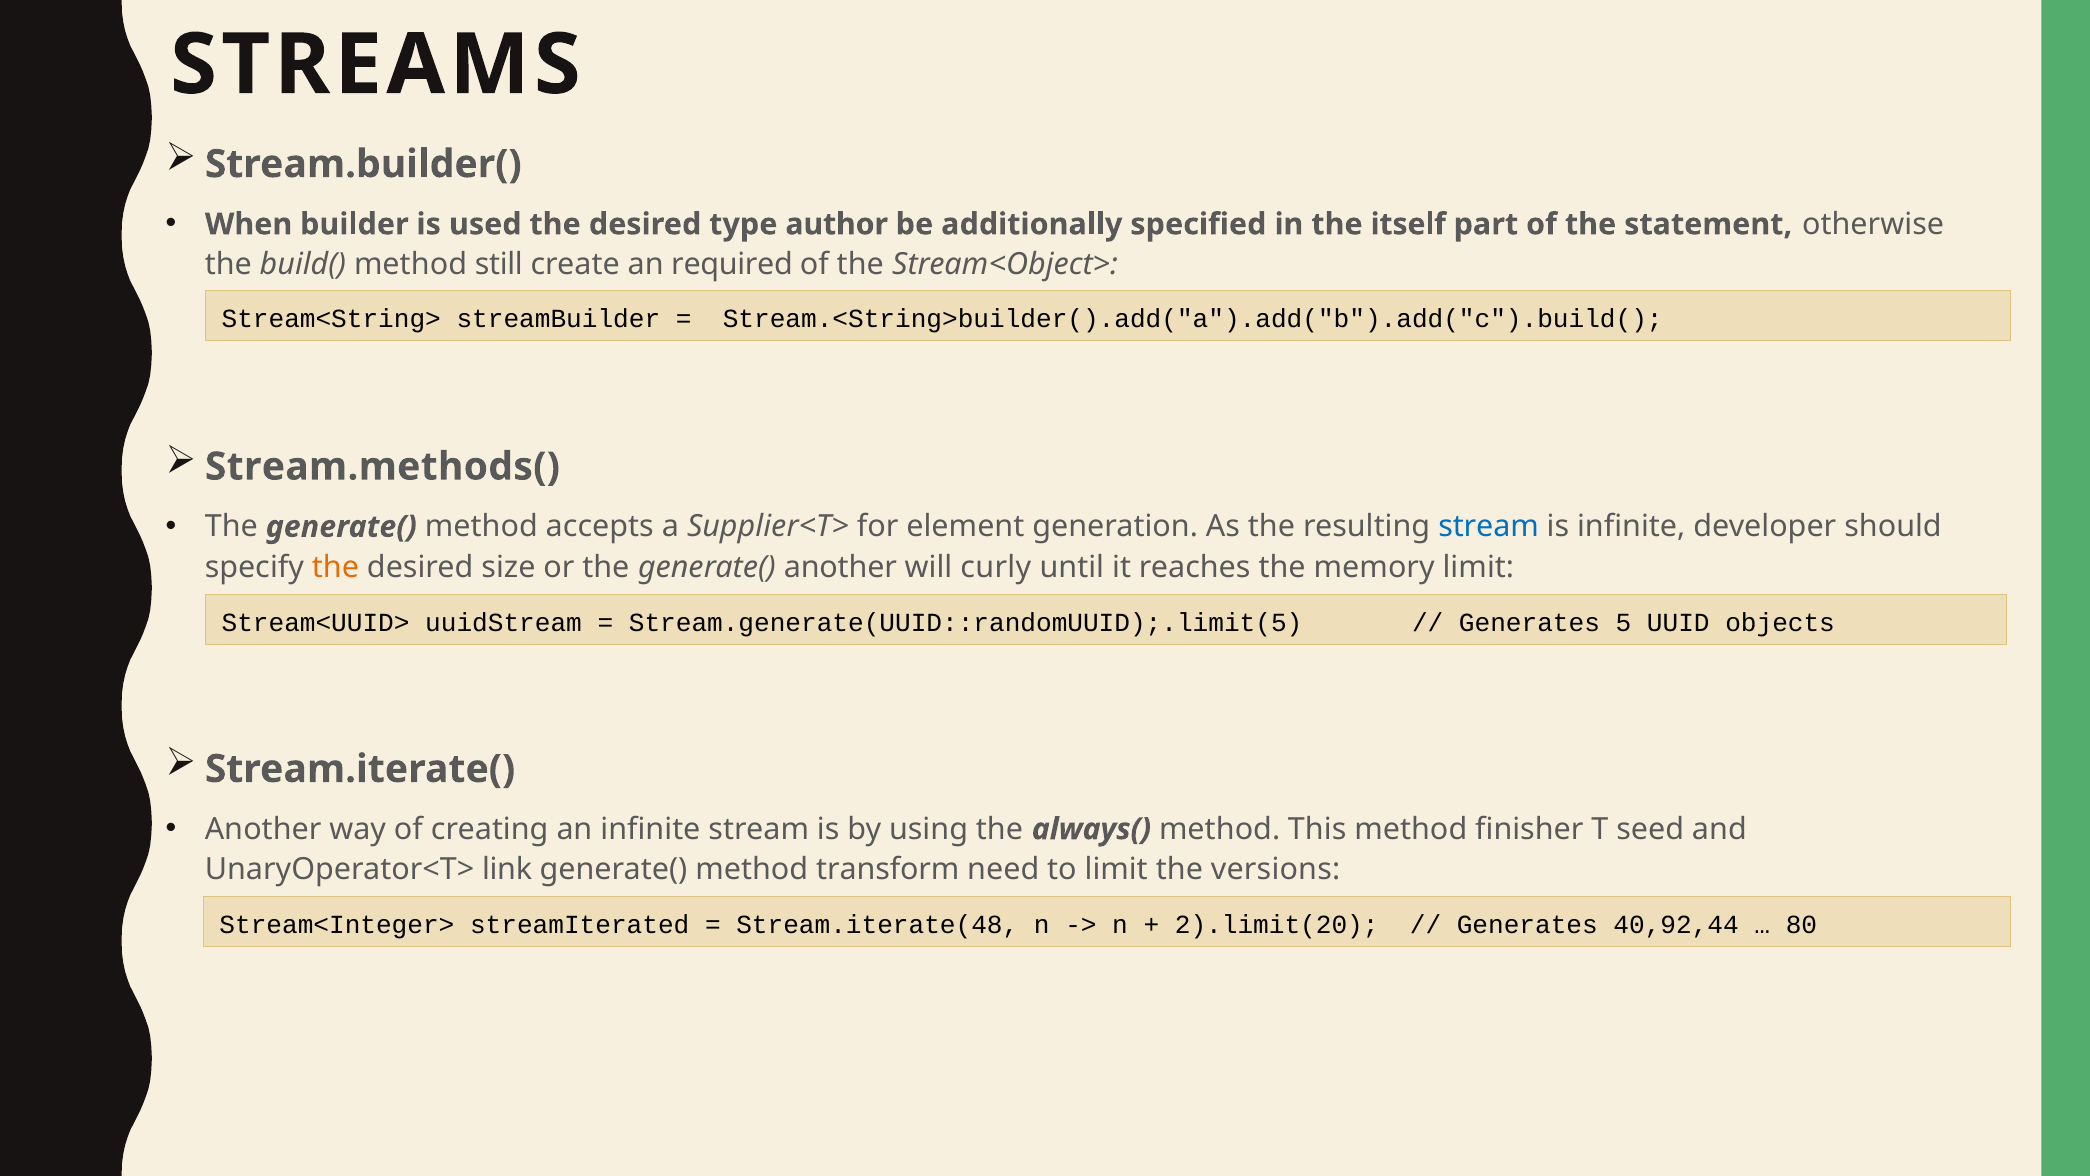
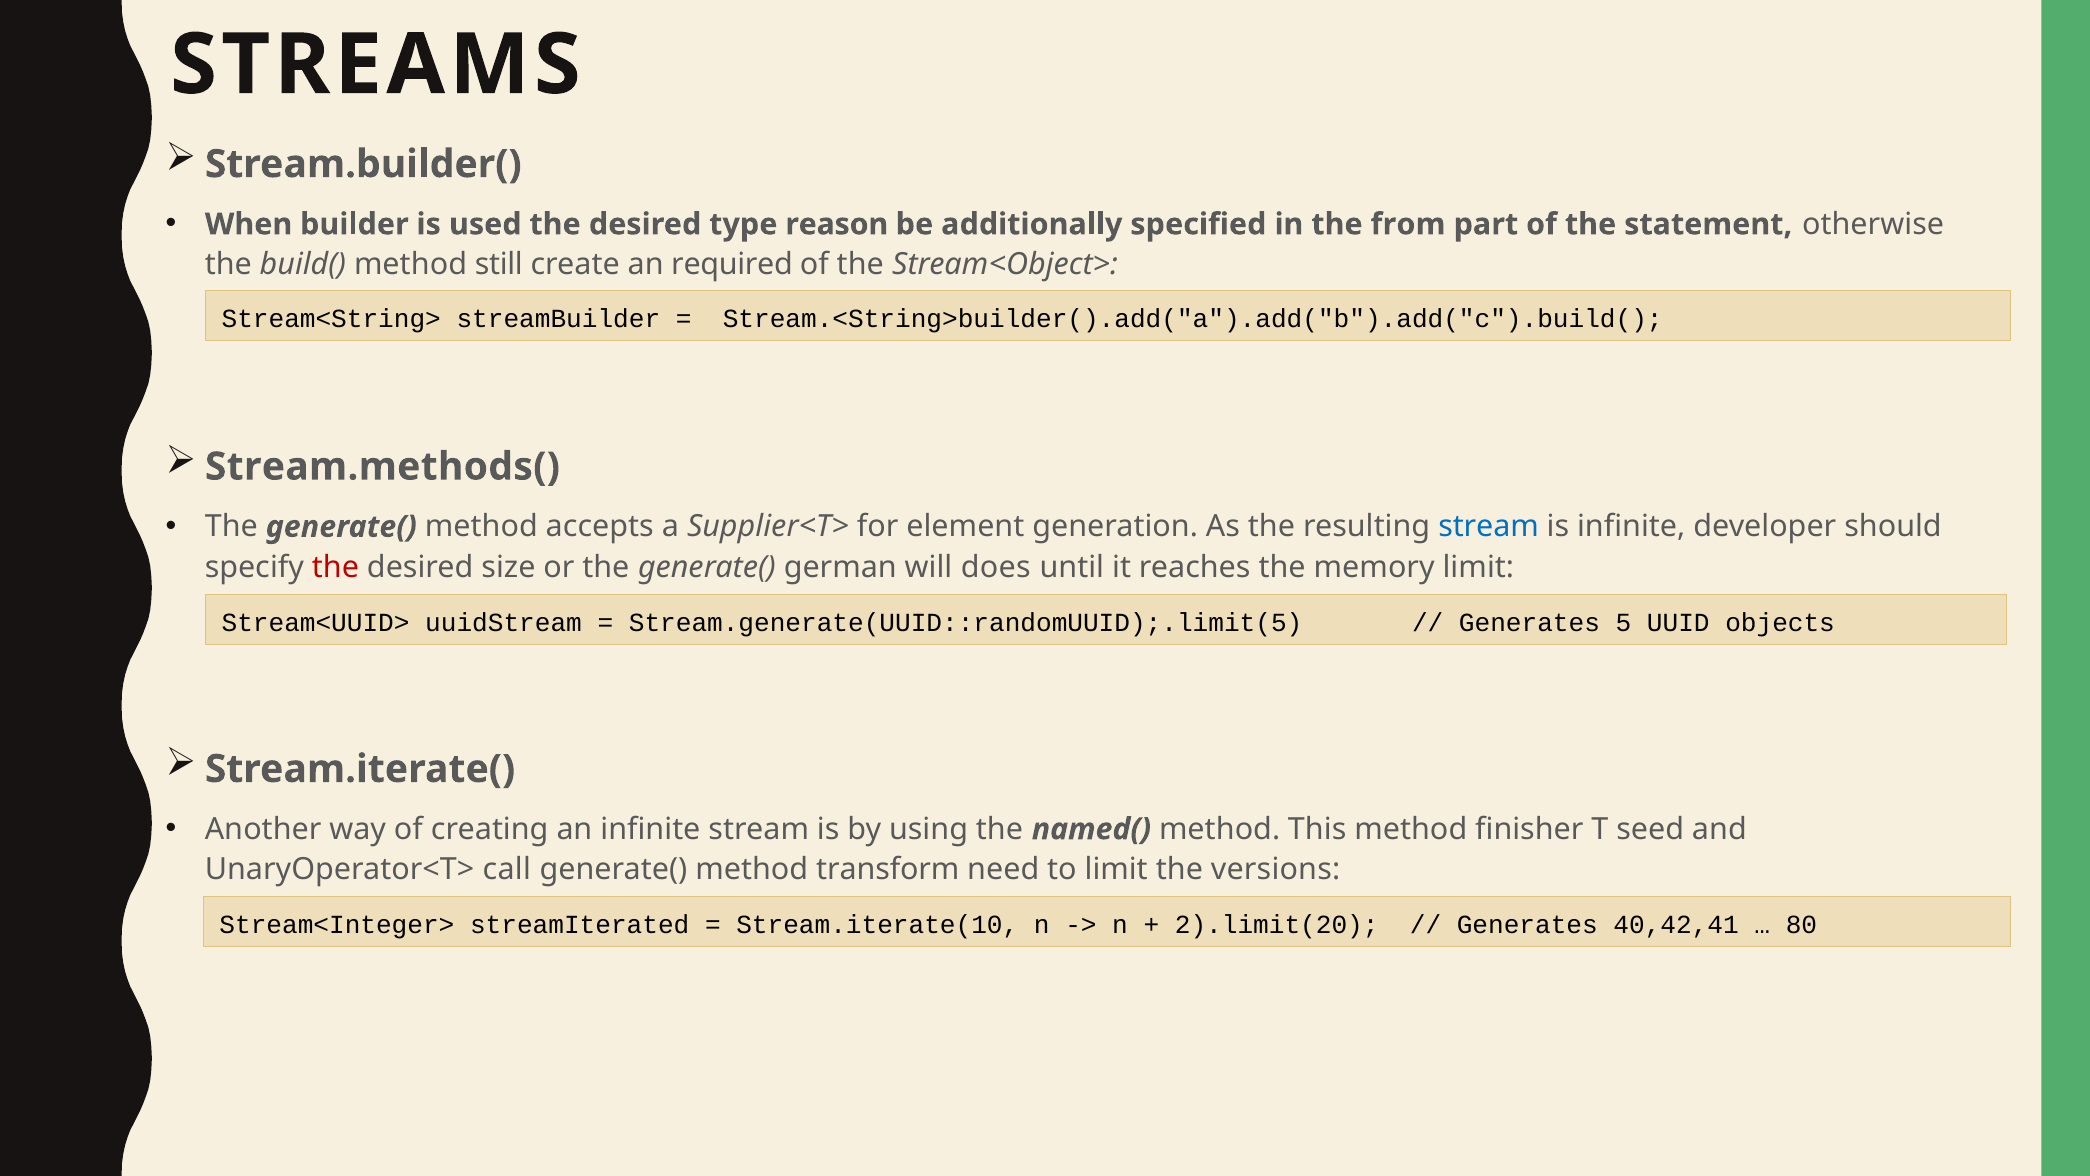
author: author -> reason (837, 224)
itself: itself -> from (1408, 224)
the colour: orange -> red (335, 567)
generate( another: another -> german (840, 567)
curly: curly -> does (996, 567)
always(: always( -> named( (1091, 829)
link: link -> call (507, 869)
Stream.iterate(48: Stream.iterate(48 -> Stream.iterate(10 (877, 925)
40,92,44: 40,92,44 -> 40,42,41 (1676, 925)
